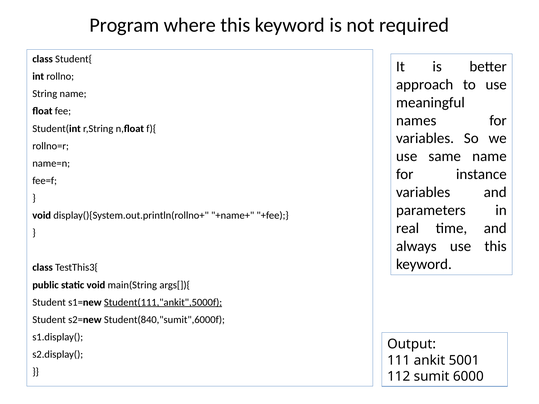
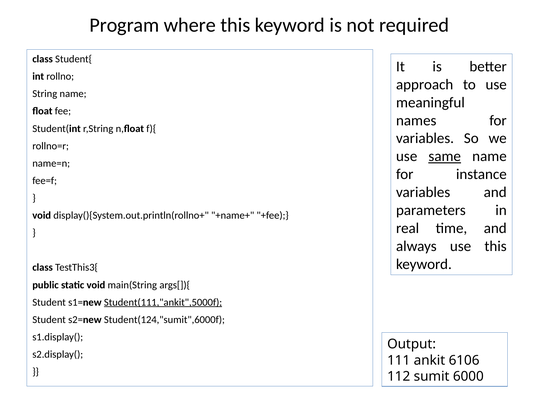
same underline: none -> present (445, 156)
Student(840,"sumit",6000f: Student(840,"sumit",6000f -> Student(124,"sumit",6000f (164, 320)
5001: 5001 -> 6106 (464, 361)
